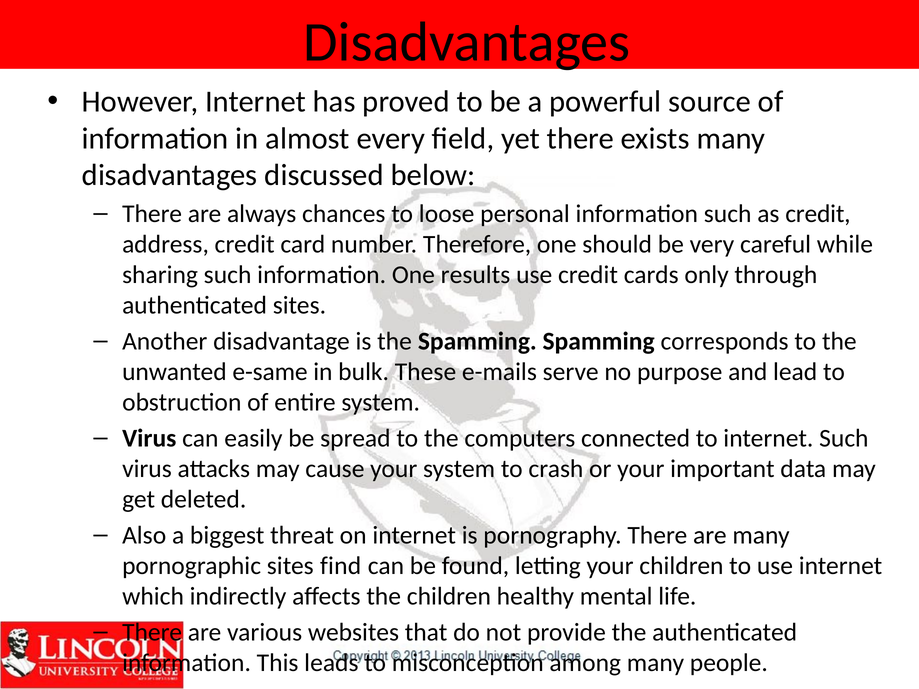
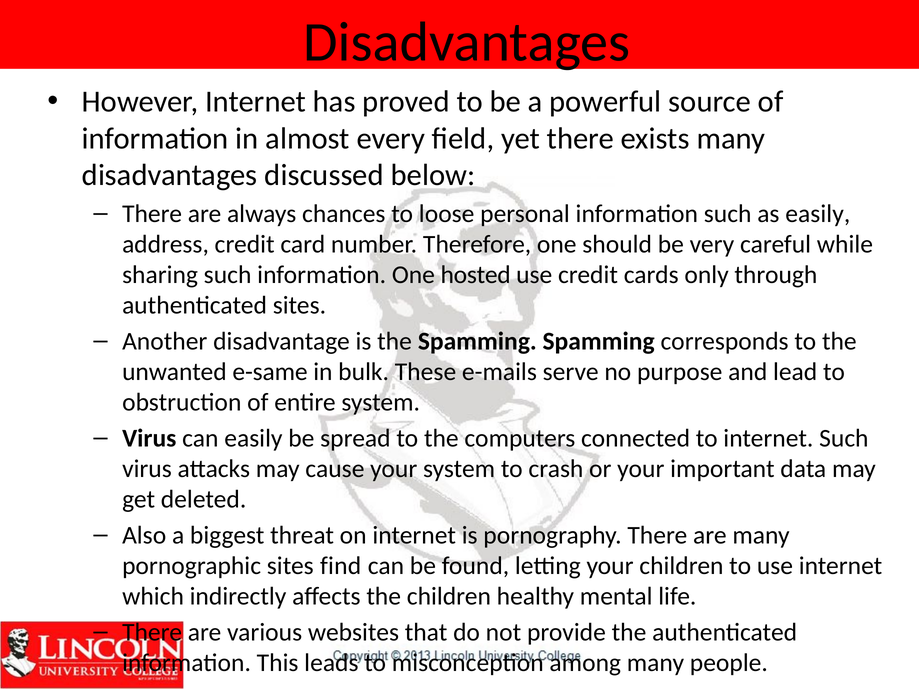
as credit: credit -> easily (818, 214)
results: results -> hosted (476, 275)
